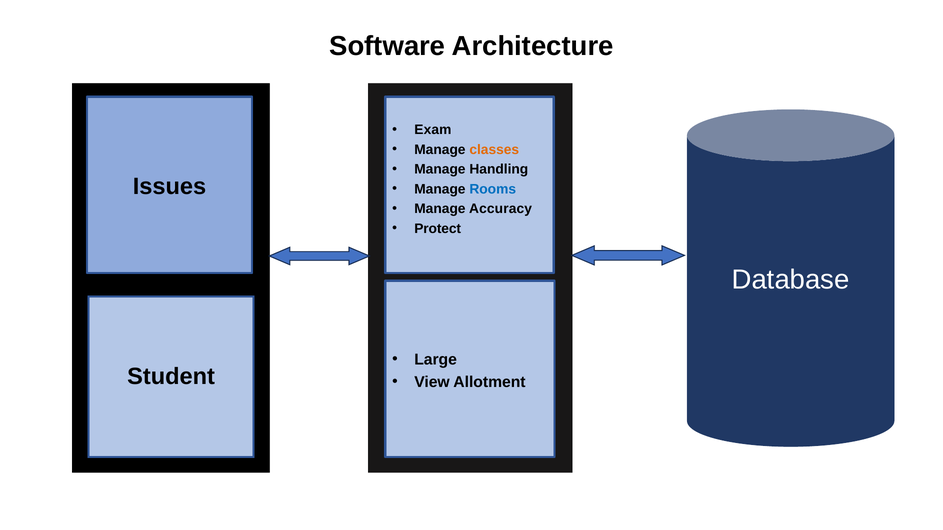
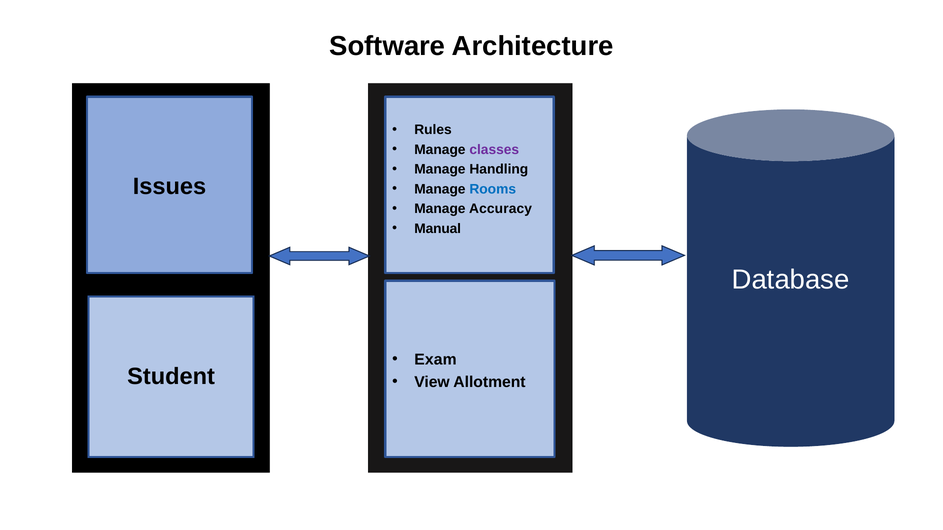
Exam: Exam -> Rules (433, 130)
classes colour: orange -> purple (494, 150)
Protect: Protect -> Manual (438, 229)
Large: Large -> Exam (435, 360)
